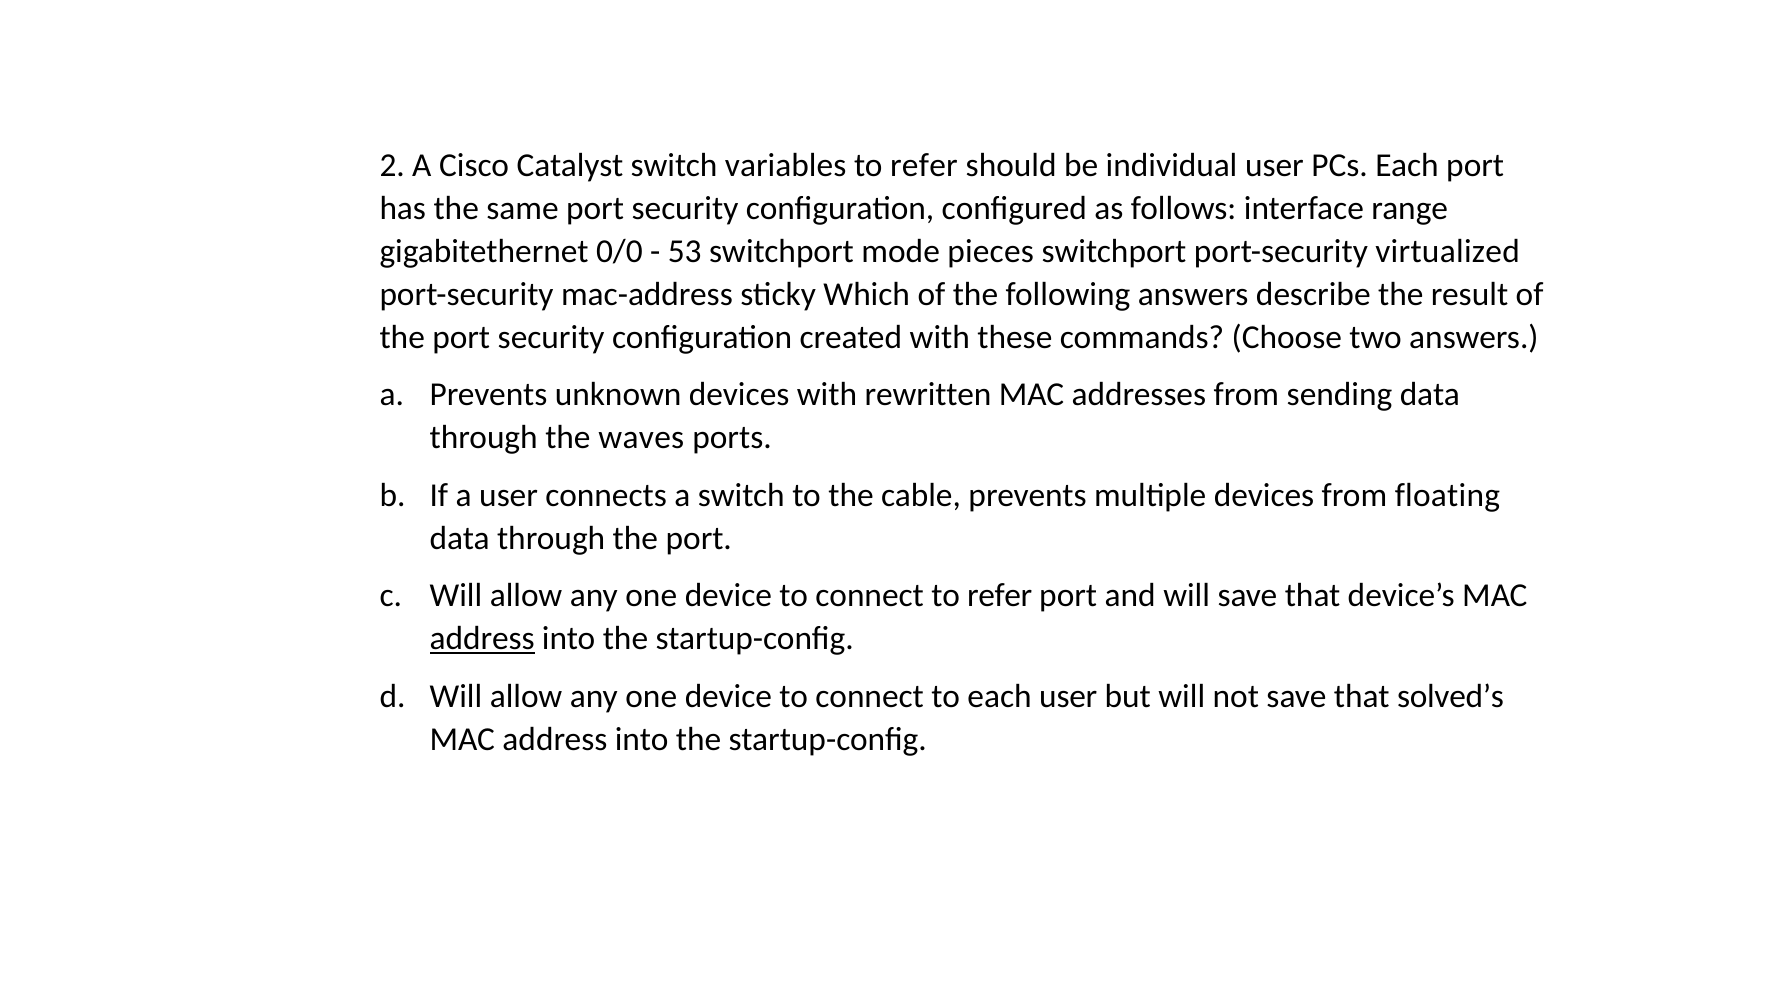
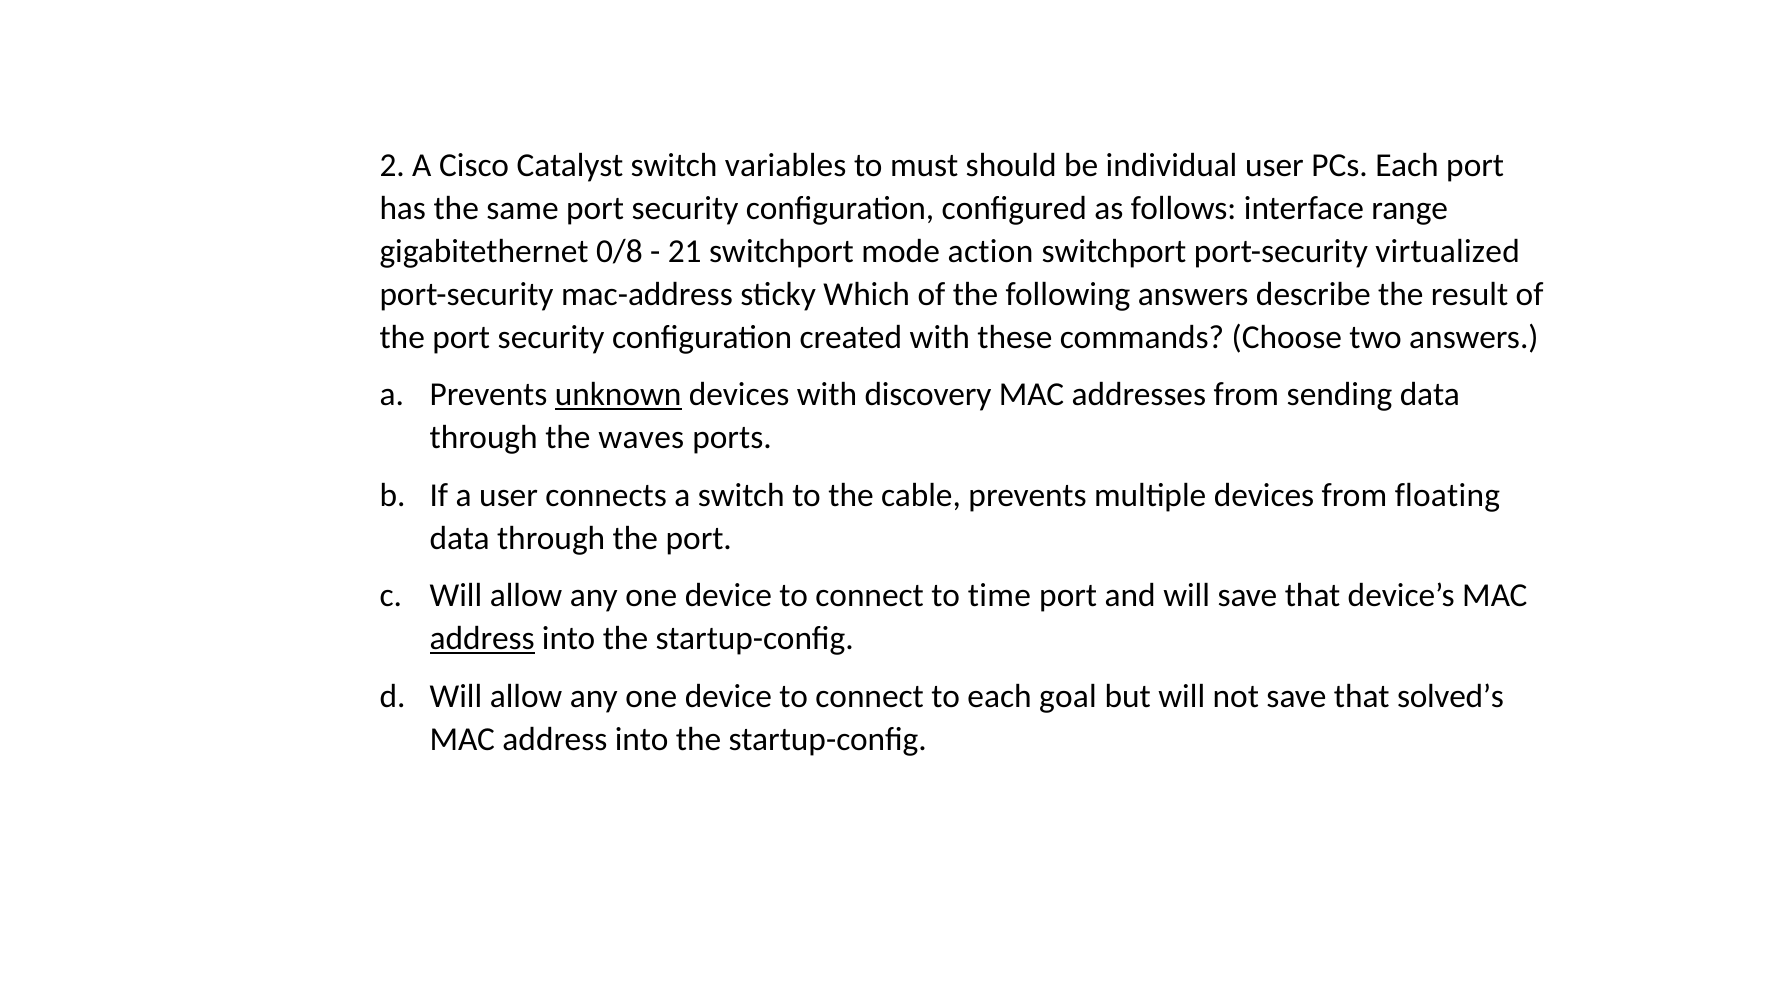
refer: refer -> must (924, 166)
0/0: 0/0 -> 0/8 (619, 251)
53: 53 -> 21 (685, 251)
pieces: pieces -> action (991, 251)
unknown underline: none -> present (618, 395)
rewritten: rewritten -> discovery (928, 395)
connect to refer: refer -> time (999, 596)
each user: user -> goal (1068, 696)
